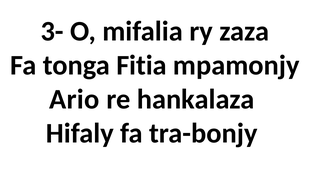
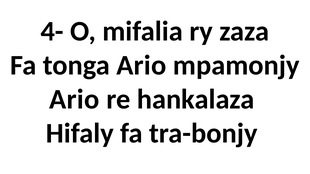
3-: 3- -> 4- (52, 31)
tonga Fitia: Fitia -> Ario (141, 65)
